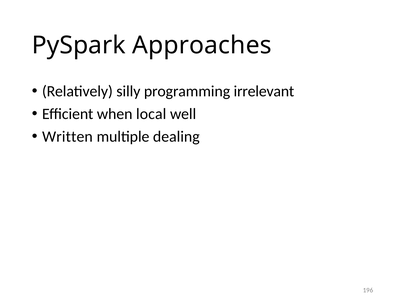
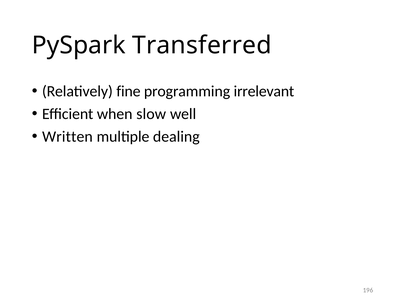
Approaches: Approaches -> Transferred (202, 45)
silly: silly -> fine (128, 91)
local: local -> slow (151, 114)
